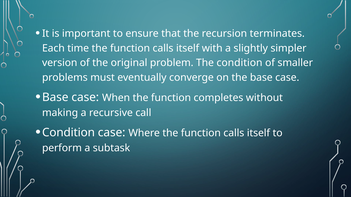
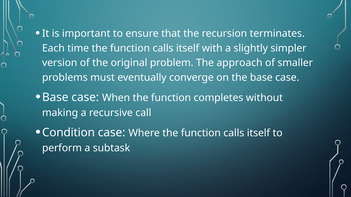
The condition: condition -> approach (240, 63)
